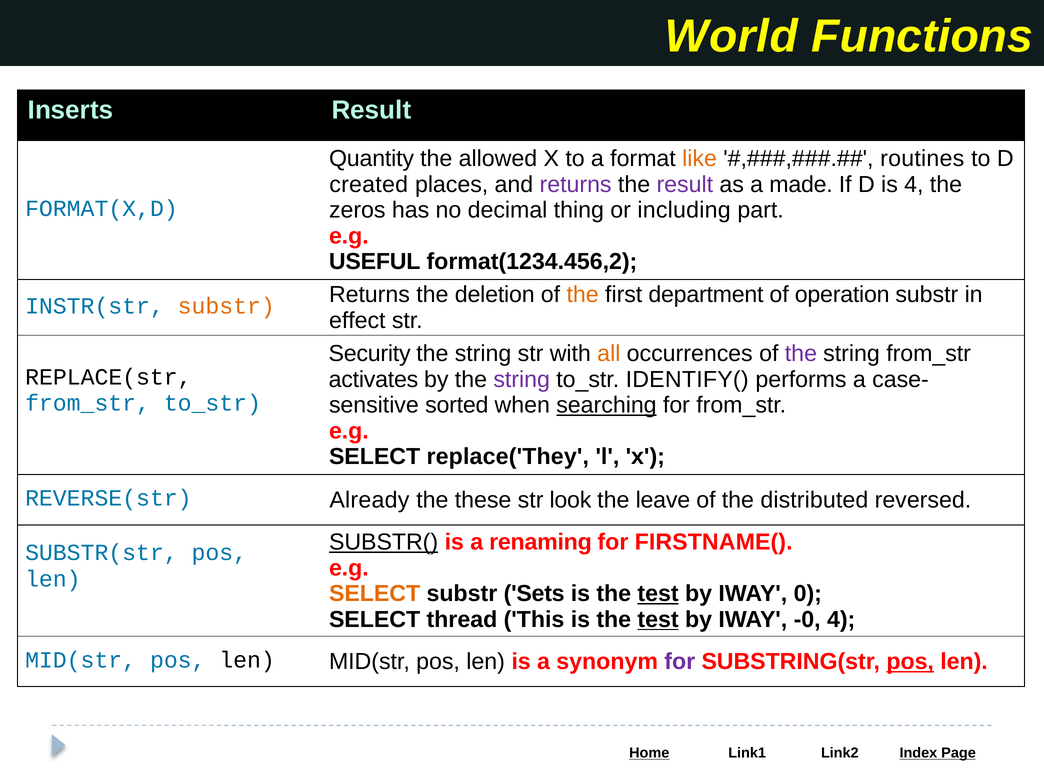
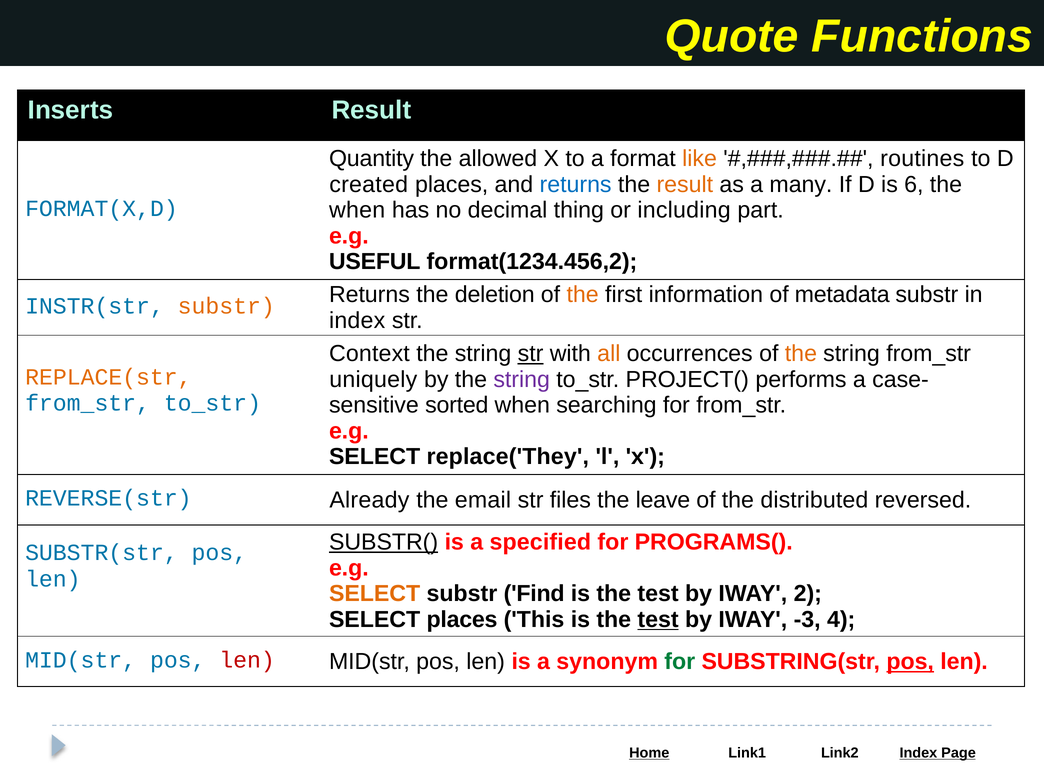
World: World -> Quote (732, 36)
returns colour: purple -> blue (576, 185)
result colour: purple -> orange (685, 185)
made: made -> many (801, 185)
is 4: 4 -> 6 (914, 185)
zeros: zeros -> when (357, 210)
department: department -> information (706, 295)
operation: operation -> metadata (842, 295)
effect: effect -> index (357, 321)
Security: Security -> Context (369, 354)
str underline: none -> present (531, 354)
the colour: purple -> orange (801, 354)
REPLACE(str colour: black -> orange (108, 377)
activates: activates -> uniquely (373, 379)
IDENTIFY(: IDENTIFY( -> PROJECT( (687, 379)
searching underline: present -> none (606, 405)
these: these -> email (483, 500)
look: look -> files (570, 500)
renaming: renaming -> specified (540, 542)
FIRSTNAME(: FIRSTNAME( -> PROGRAMS( (714, 542)
Sets: Sets -> Find (534, 594)
test underline: present -> none (658, 594)
0: 0 -> 2 (808, 594)
SELECT thread: thread -> places (462, 620)
-0: -0 -> -3 (807, 620)
len colour: black -> red (247, 660)
for colour: purple -> green (680, 662)
